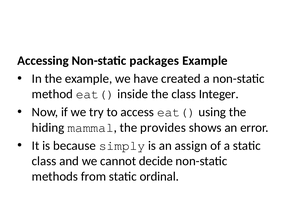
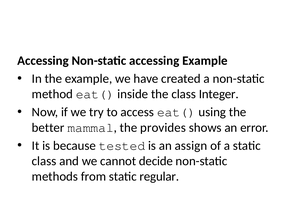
Non-static packages: packages -> accessing (154, 61)
hiding: hiding -> better (48, 127)
simply: simply -> tested (122, 145)
ordinal: ordinal -> regular (159, 176)
